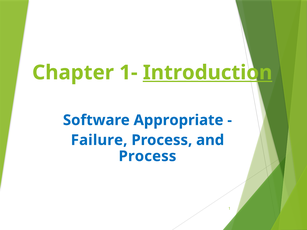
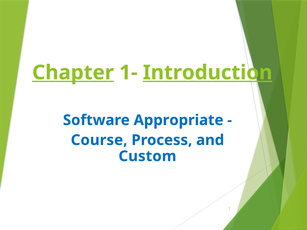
Chapter underline: none -> present (73, 73)
Failure: Failure -> Course (99, 140)
Process: Process -> Custom (147, 156)
